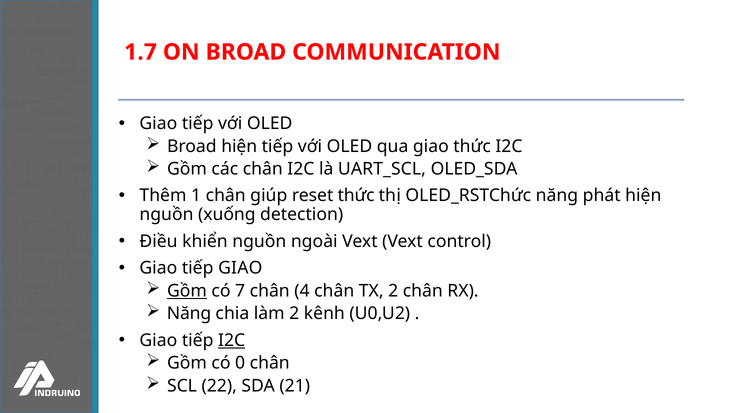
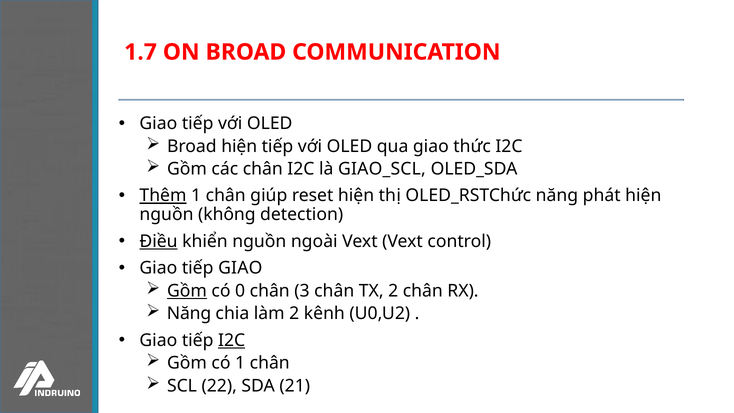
UART_SCL: UART_SCL -> GIAO_SCL (382, 169)
Thêm underline: none -> present (163, 196)
reset thức: thức -> hiện (356, 196)
xuống: xuống -> không (227, 215)
Điều underline: none -> present (159, 241)
7: 7 -> 0 (240, 291)
4: 4 -> 3 (302, 291)
có 0: 0 -> 1 (240, 363)
